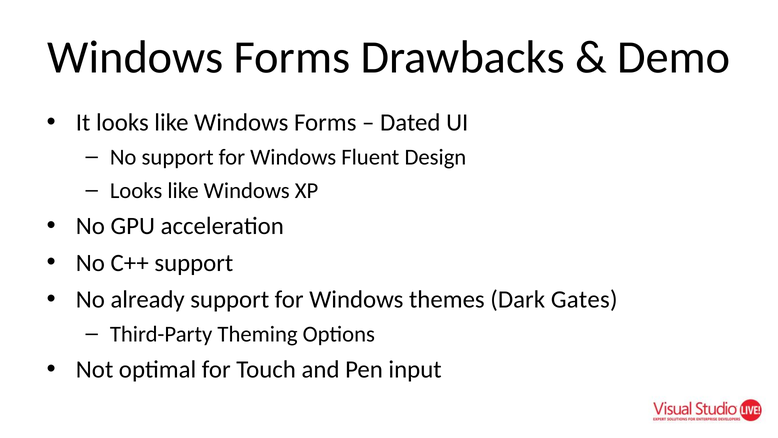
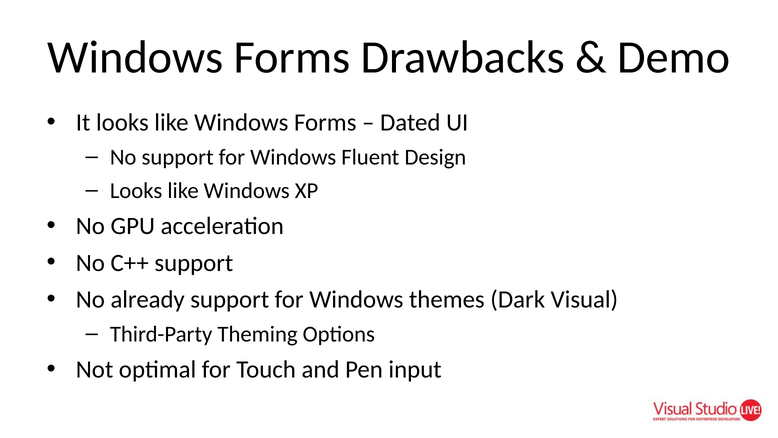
Gates: Gates -> Visual (584, 299)
